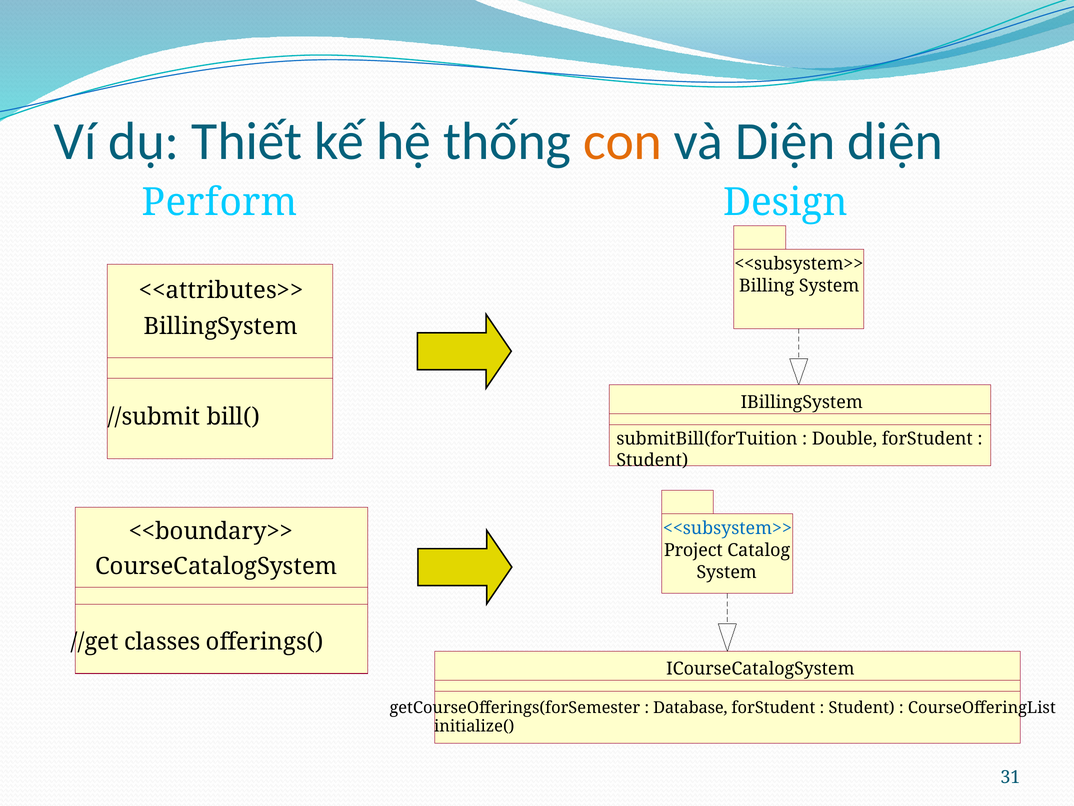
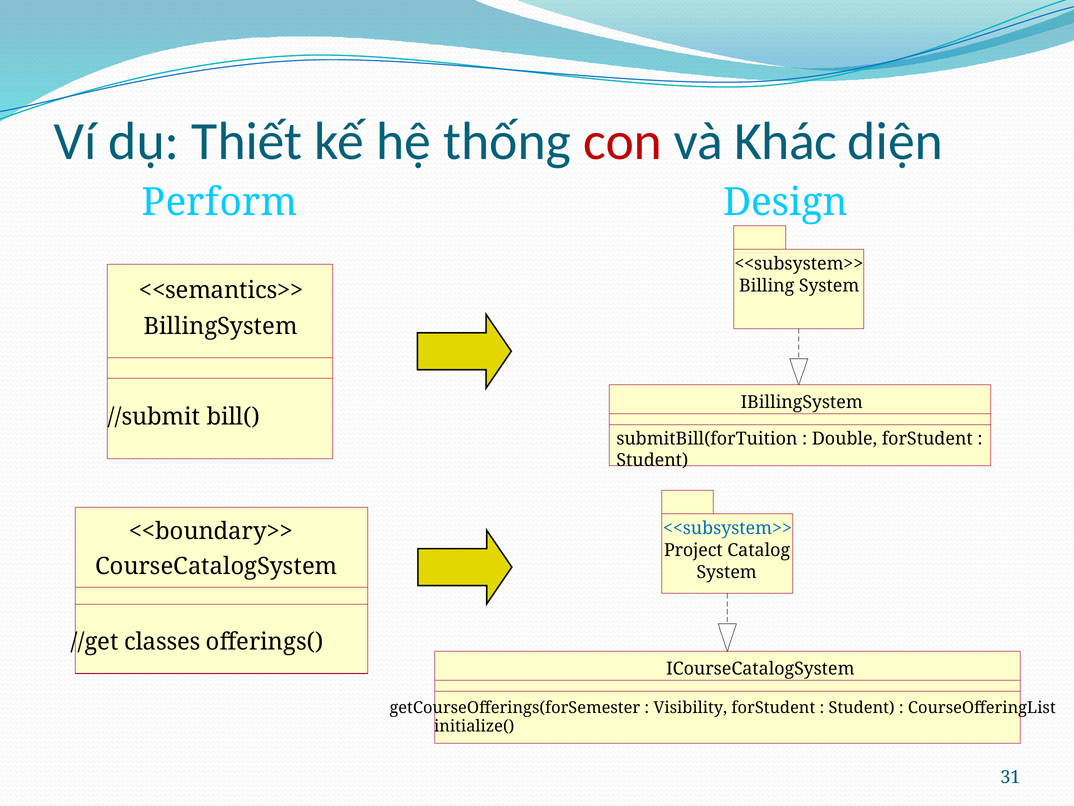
con colour: orange -> red (623, 142)
và Diện: Diện -> Khác (786, 142)
<<attributes>>: <<attributes>> -> <<semantics>> (221, 290)
Database: Database -> Visibility (690, 707)
